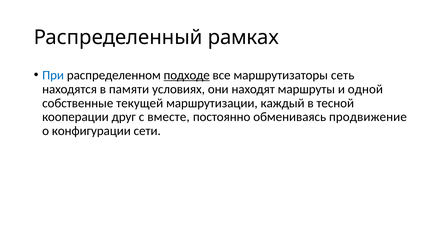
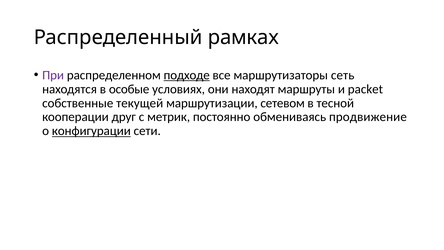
При colour: blue -> purple (53, 75)
памяти: памяти -> особые (129, 89)
одной: одной -> packet (365, 89)
каждый: каждый -> сетевом (283, 103)
вместе: вместе -> метрик (169, 117)
конфигурации underline: none -> present (91, 131)
